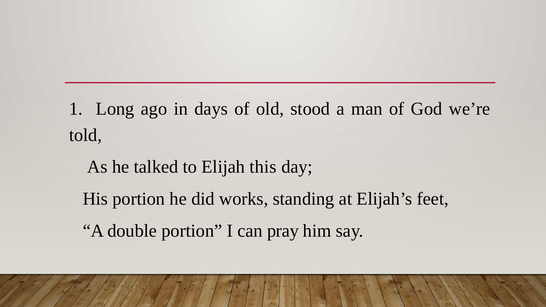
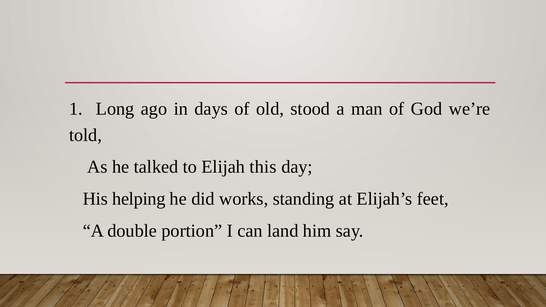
His portion: portion -> helping (139, 199)
pray: pray -> land (283, 231)
